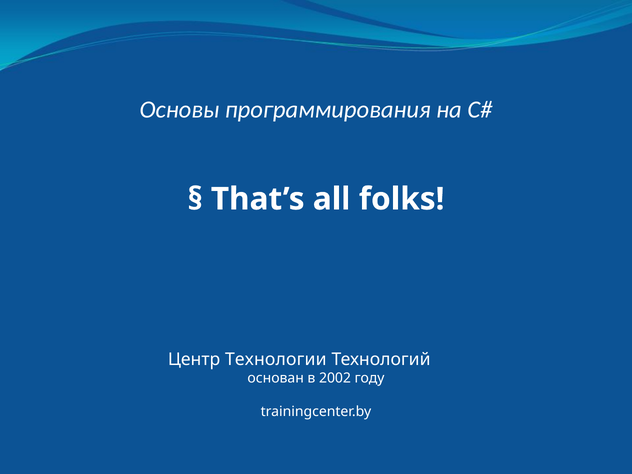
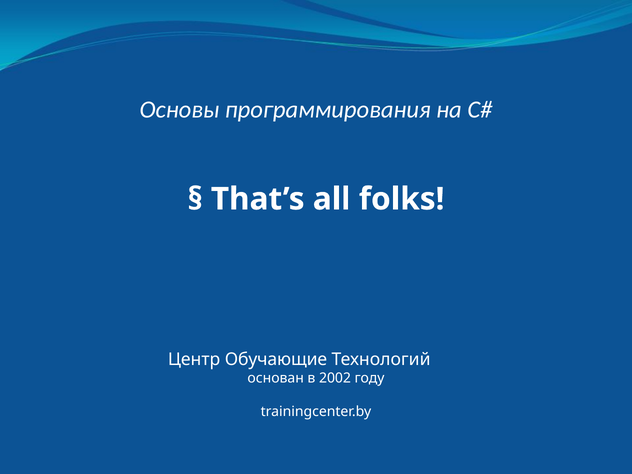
Технологии: Технологии -> Обучающие (276, 359)
